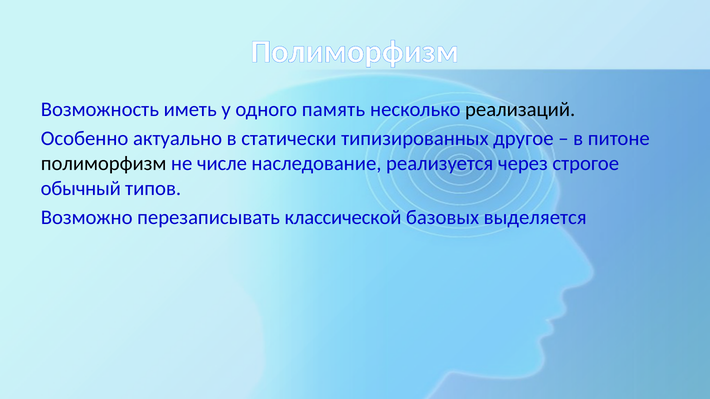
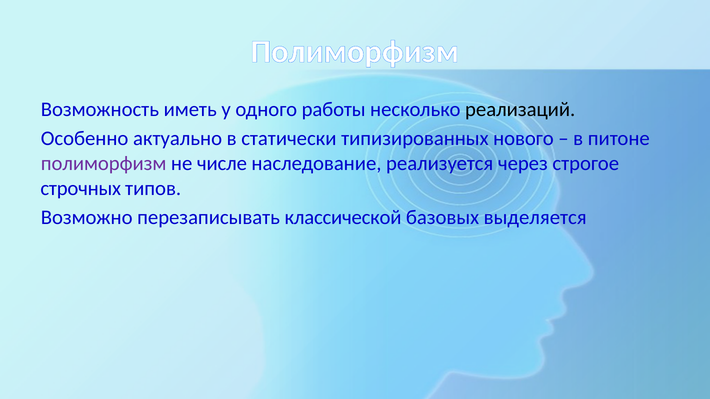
память: память -> работы (334, 110)
другое: другое -> нового (523, 139)
полиморфизм colour: black -> purple (104, 164)
обычный: обычный -> строчных (81, 188)
